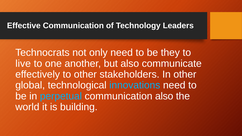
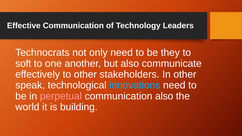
live: live -> soft (23, 64)
global: global -> speak (30, 85)
perpetual colour: light blue -> pink (61, 96)
